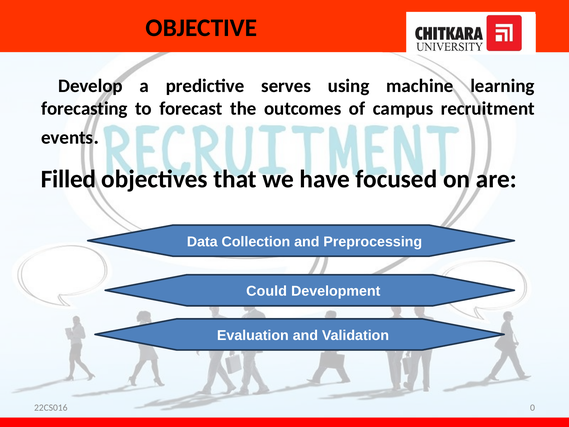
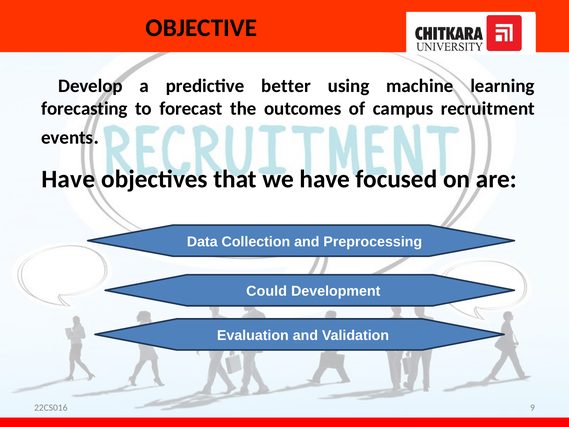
serves: serves -> better (286, 86)
Filled: Filled -> Have (68, 179)
0: 0 -> 9 (533, 407)
